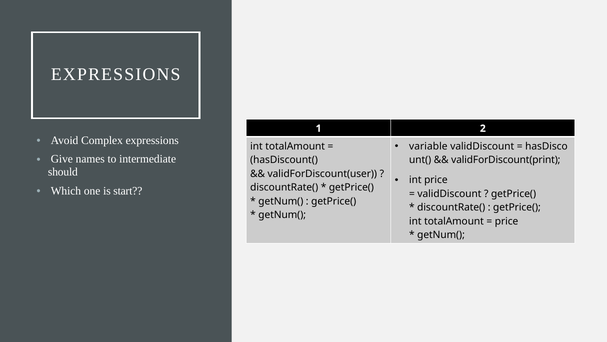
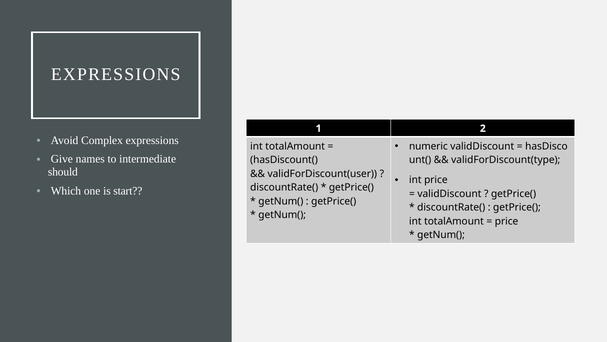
variable: variable -> numeric (428, 146)
validForDiscount(print: validForDiscount(print -> validForDiscount(type (506, 160)
